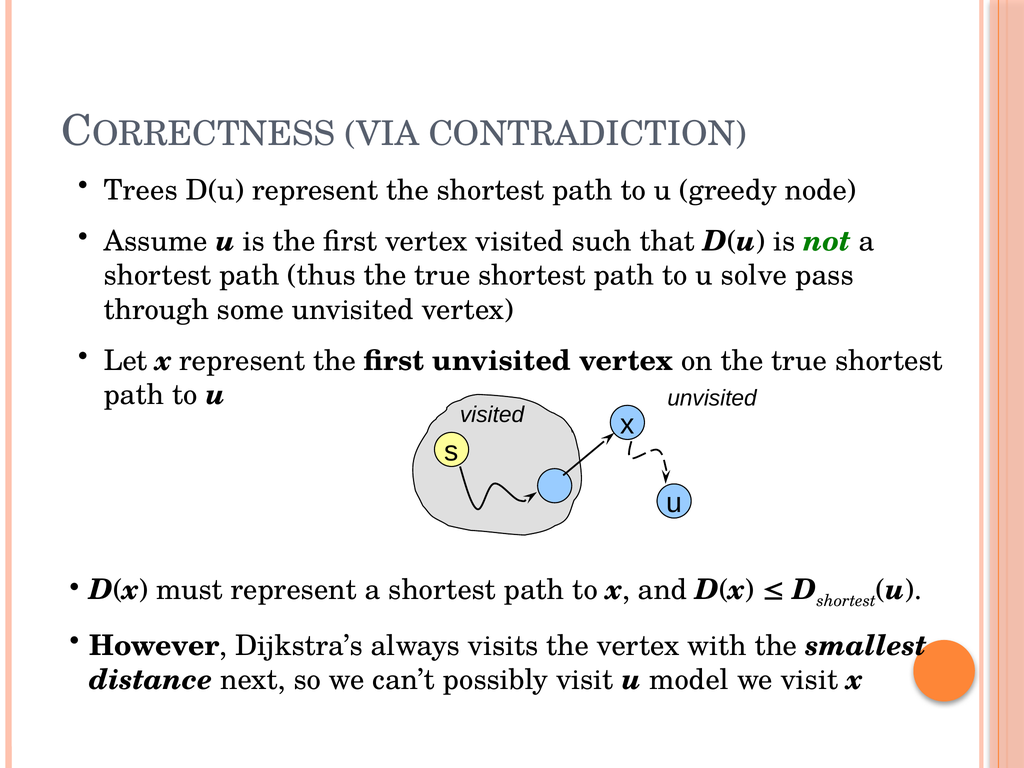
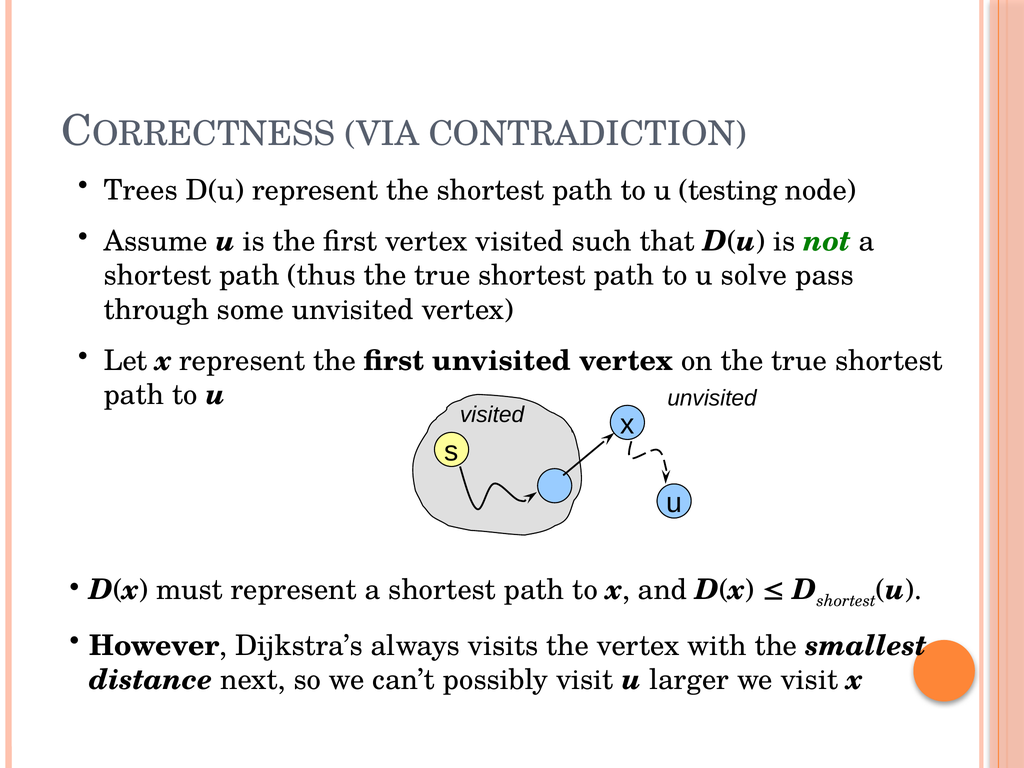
greedy: greedy -> testing (728, 190)
model: model -> larger (689, 680)
